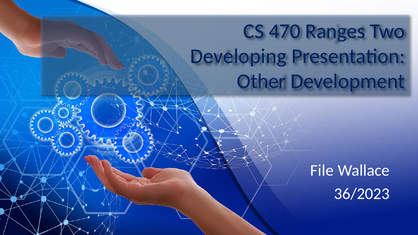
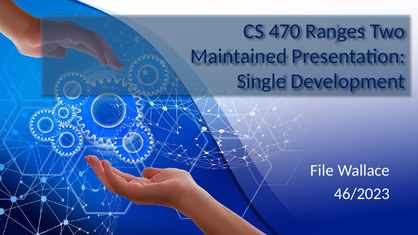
Developing: Developing -> Maintained (239, 56)
Other: Other -> Single (261, 81)
36/2023: 36/2023 -> 46/2023 (362, 194)
